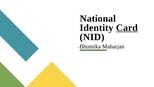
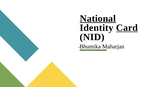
National underline: none -> present (98, 18)
